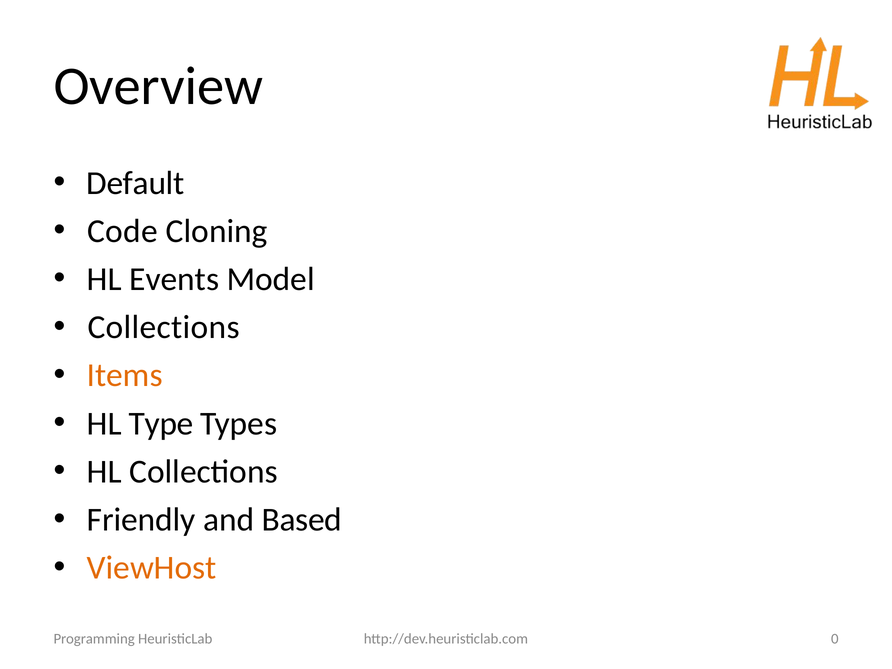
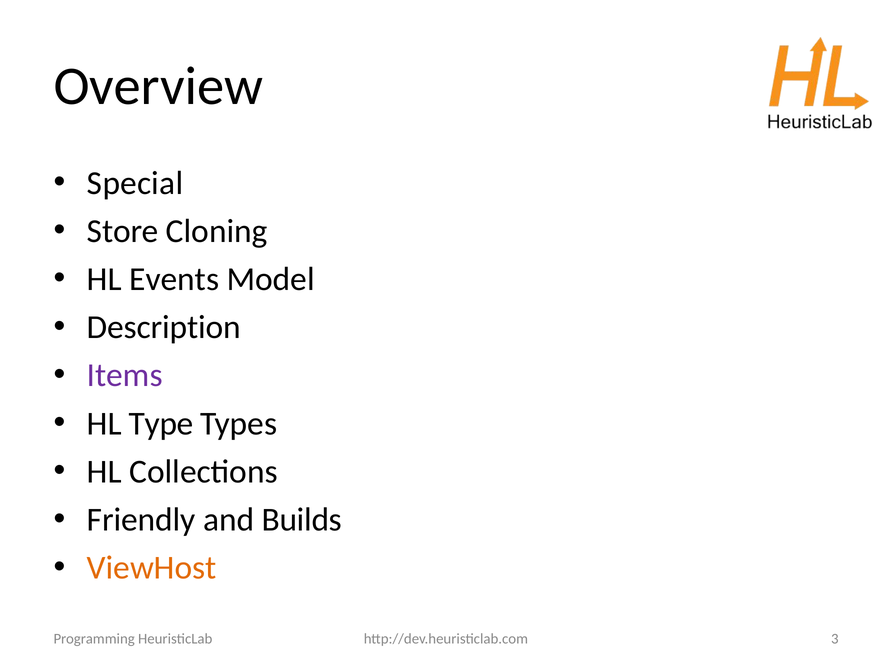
Default: Default -> Special (135, 183)
Code: Code -> Store (123, 231)
Collections: Collections -> Description (164, 327)
Items colour: orange -> purple (125, 375)
Based: Based -> Builds (302, 520)
0: 0 -> 3 (835, 639)
